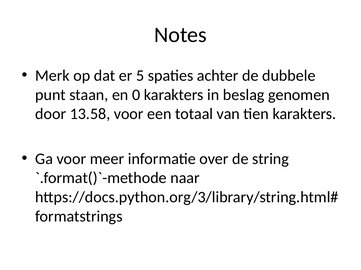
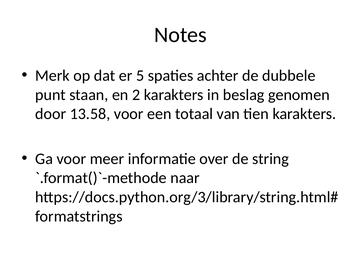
0: 0 -> 2 (136, 95)
